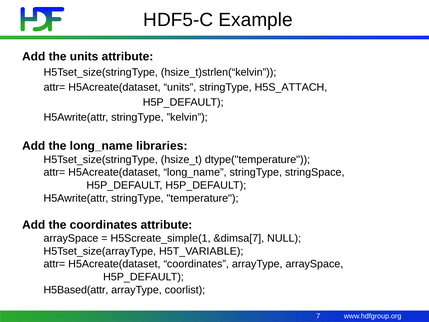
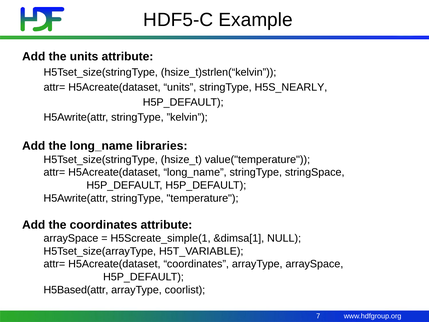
H5S_ATTACH: H5S_ATTACH -> H5S_NEARLY (291, 87)
dtype("temperature: dtype("temperature -> value("temperature (257, 159)
&dimsa[7: &dimsa[7 -> &dimsa[1 (239, 238)
